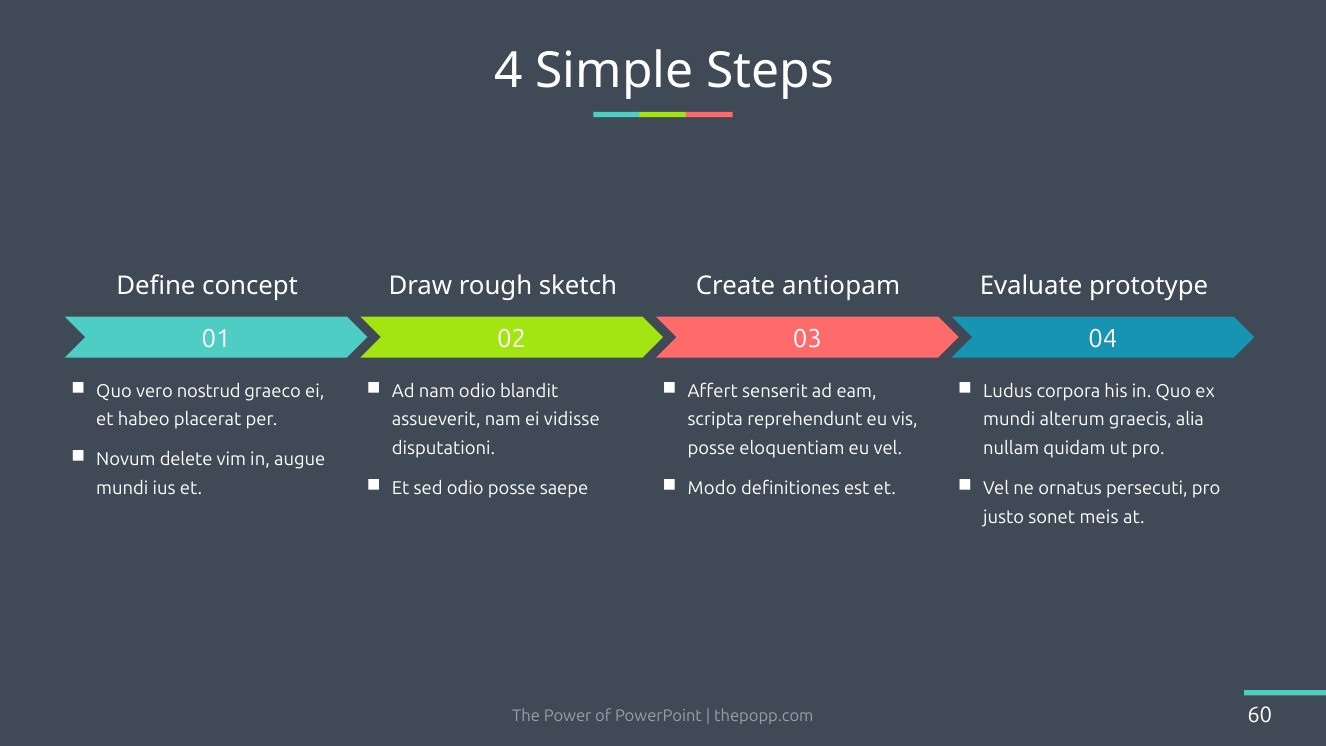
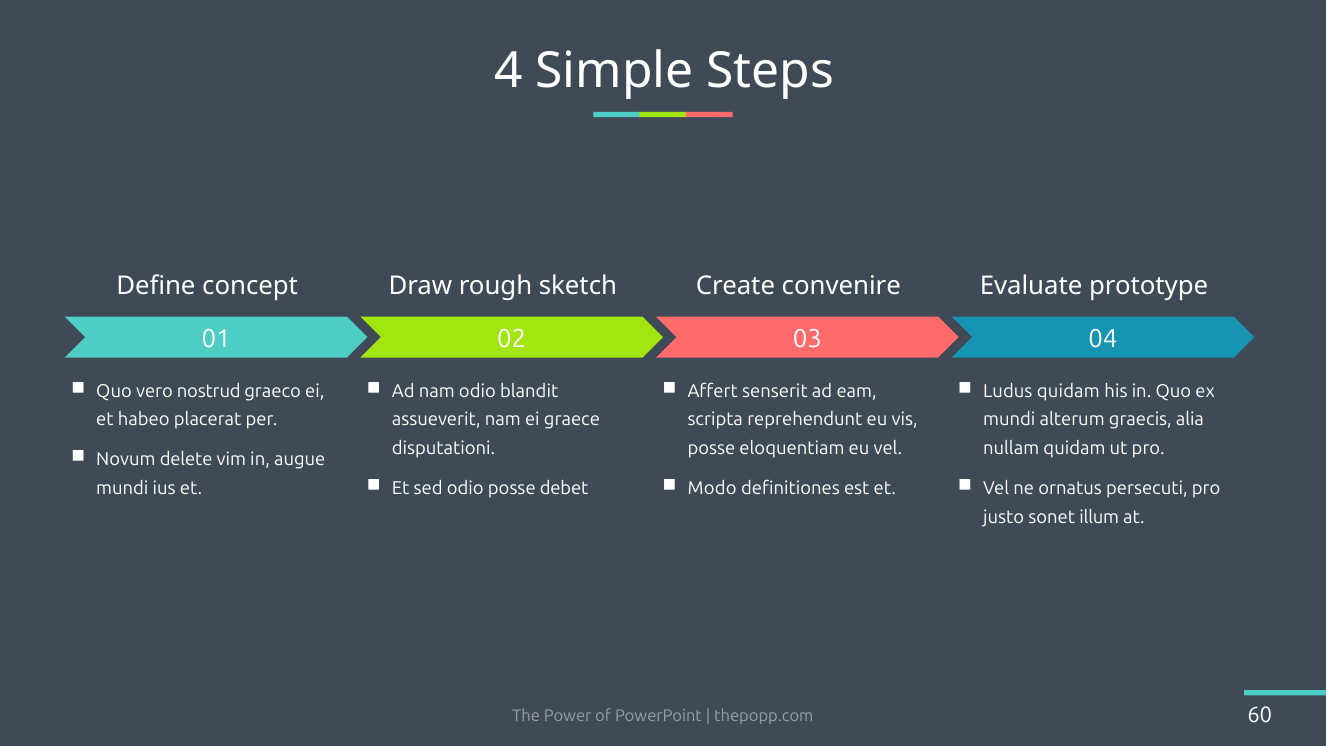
antiopam: antiopam -> convenire (841, 286)
Ludus corpora: corpora -> quidam (1068, 391)
vidisse: vidisse -> graece (572, 420)
saepe: saepe -> debet (564, 488)
meis: meis -> illum (1099, 517)
